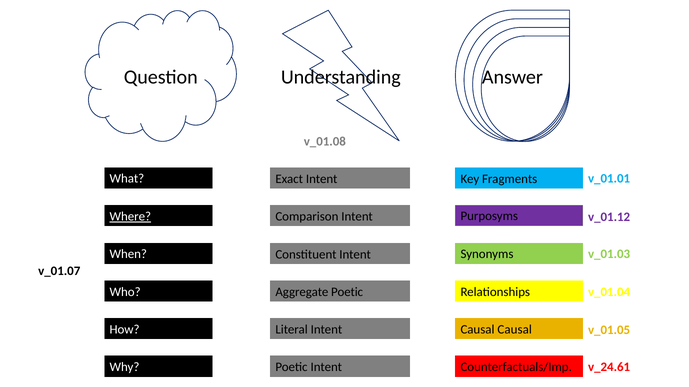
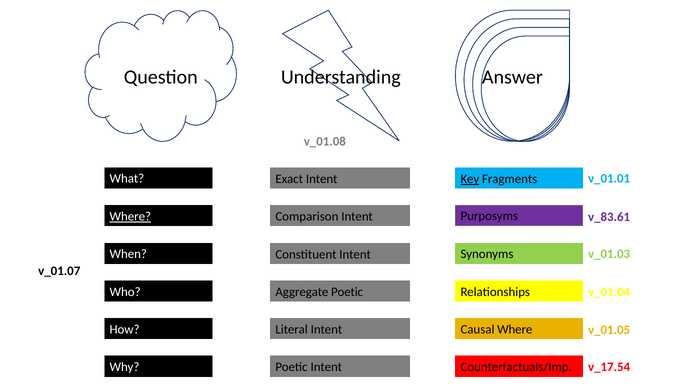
Key underline: none -> present (470, 179)
v_01.12: v_01.12 -> v_83.61 (609, 217)
Causal Causal: Causal -> Where (515, 330)
v_24.61: v_24.61 -> v_17.54 (609, 368)
